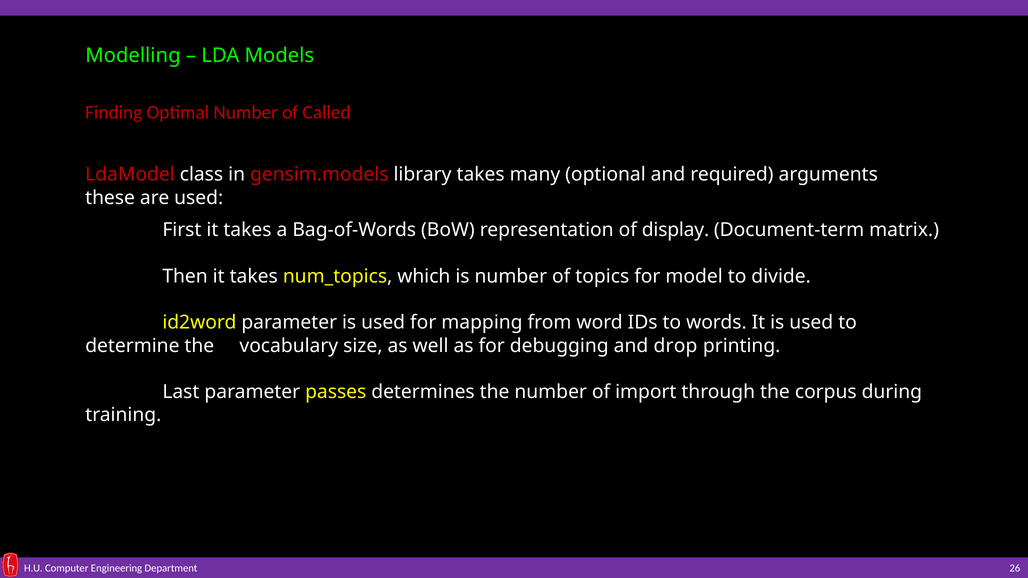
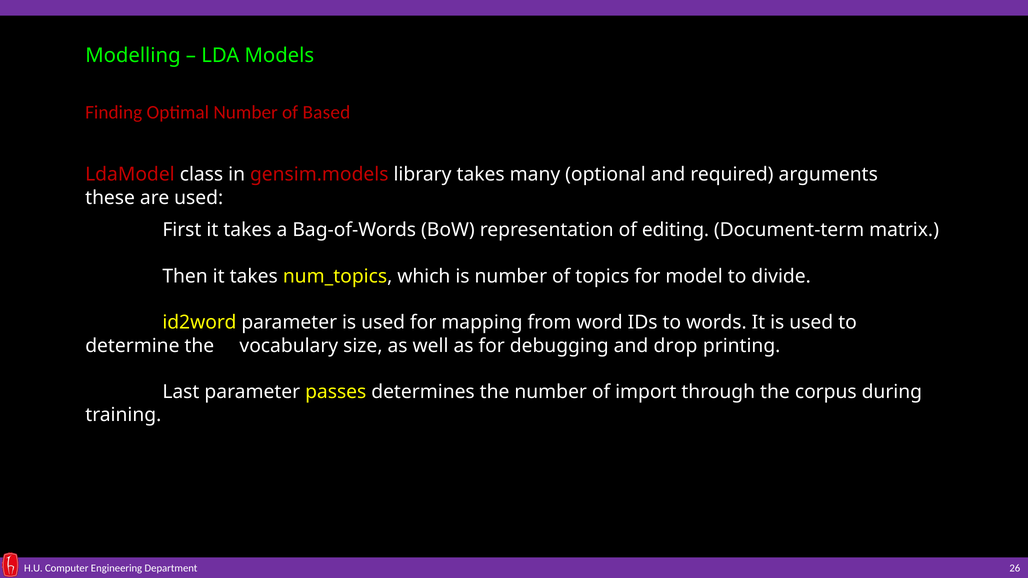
Called: Called -> Based (326, 112)
display: display -> editing (675, 230)
